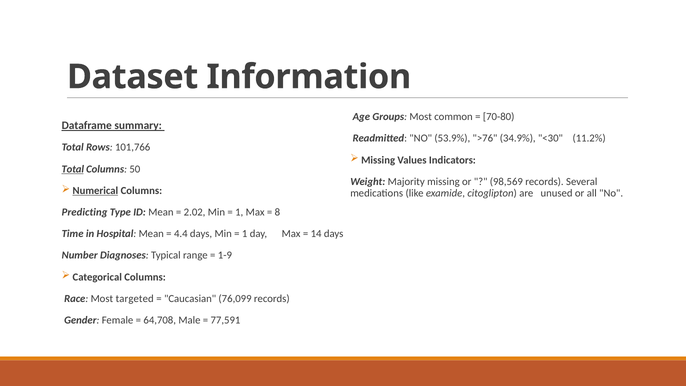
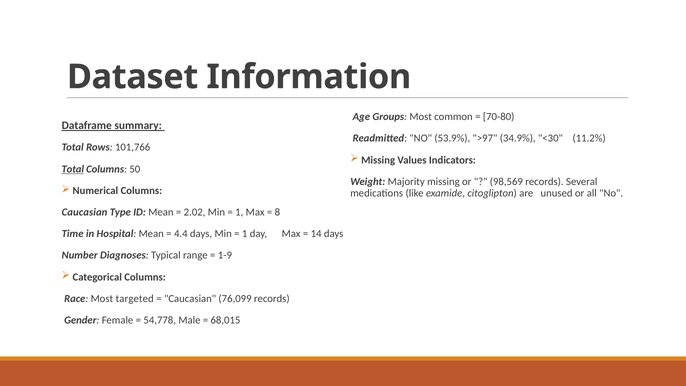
>76: >76 -> >97 (485, 138)
Numerical underline: present -> none (95, 191)
Predicting: Predicting -> Caucasian (85, 212)
64,708: 64,708 -> 54,778 (160, 320)
77,591: 77,591 -> 68,015 (225, 320)
